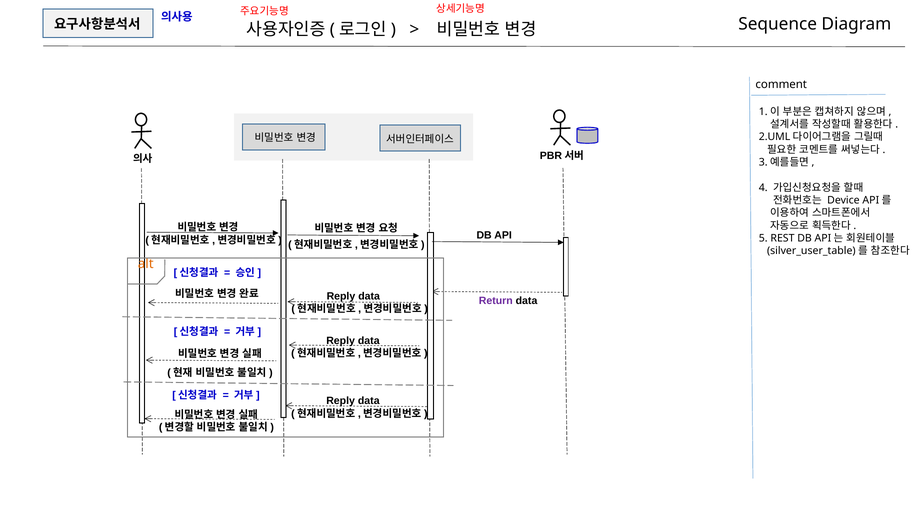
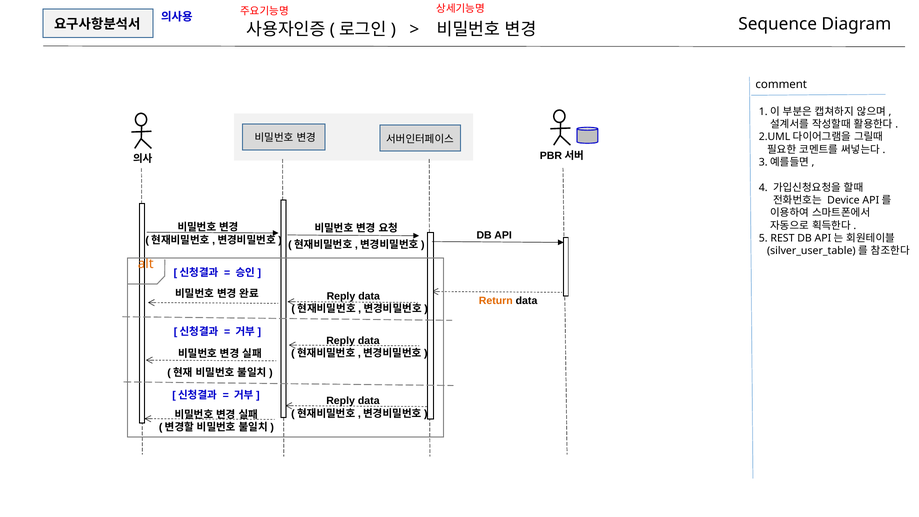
Return colour: purple -> orange (496, 301)
